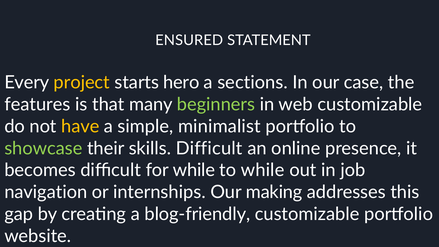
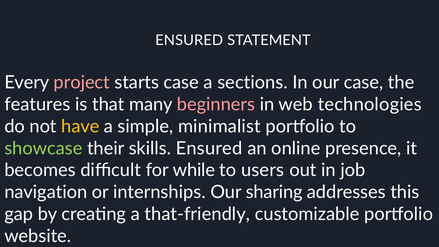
project colour: yellow -> pink (82, 82)
starts hero: hero -> case (181, 82)
beginners colour: light green -> pink (216, 104)
web customizable: customizable -> technologies (370, 104)
skills Difficult: Difficult -> Ensured (209, 148)
to while: while -> users (263, 170)
making: making -> sharing (274, 192)
blog-friendly: blog-friendly -> that-friendly (197, 214)
